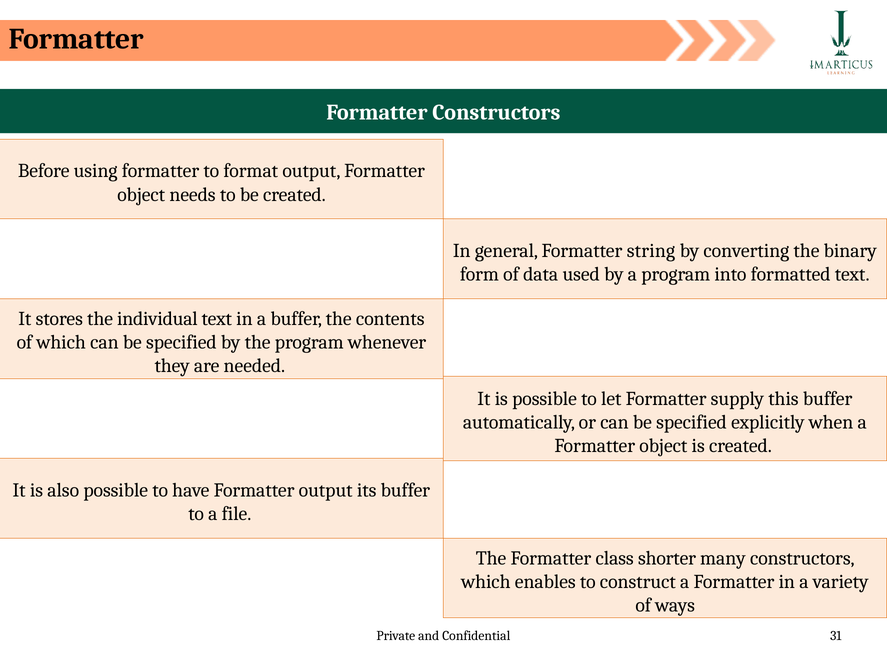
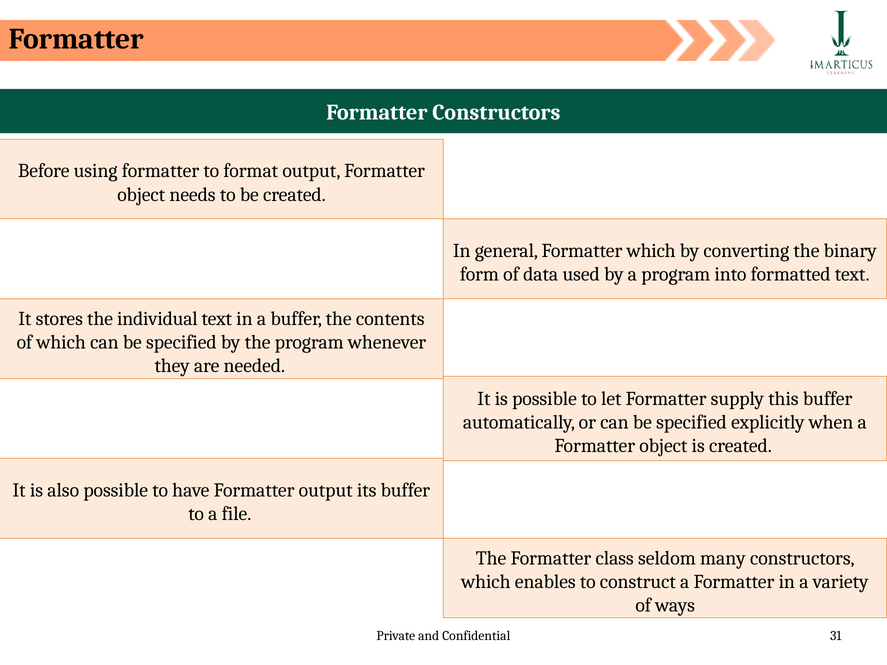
Formatter string: string -> which (651, 251)
shorter: shorter -> seldom (667, 558)
